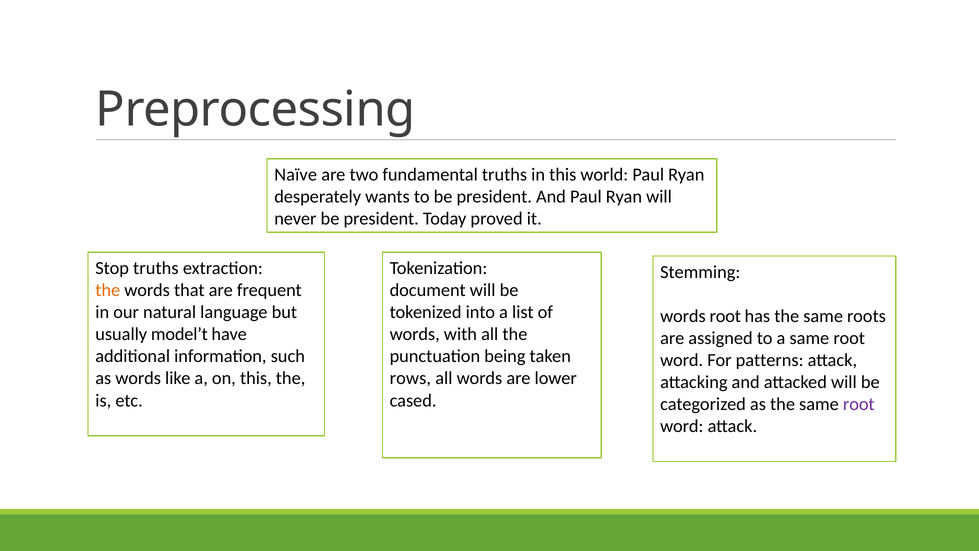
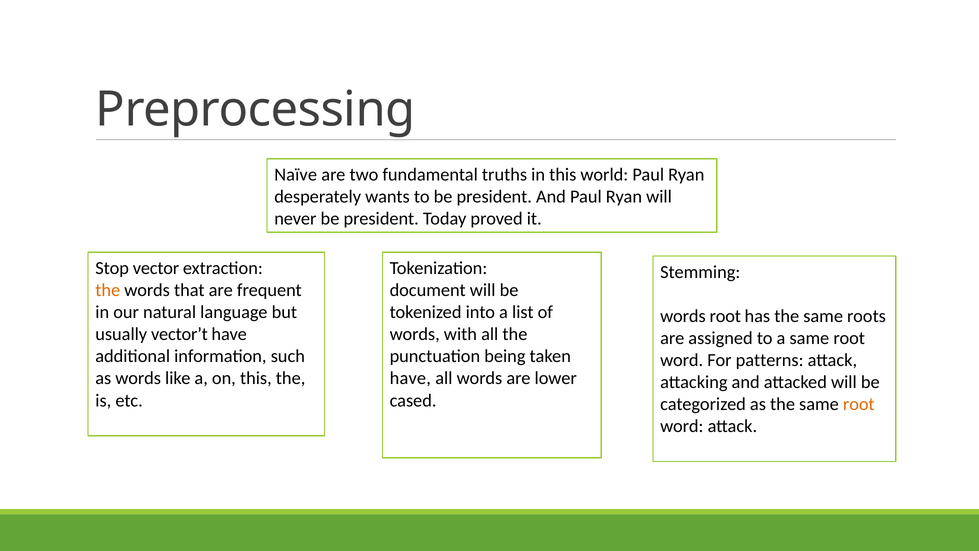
Stop truths: truths -> vector (156, 268)
model’t: model’t -> vector’t (179, 334)
rows: rows -> have (410, 378)
root colour: purple -> orange (859, 404)
